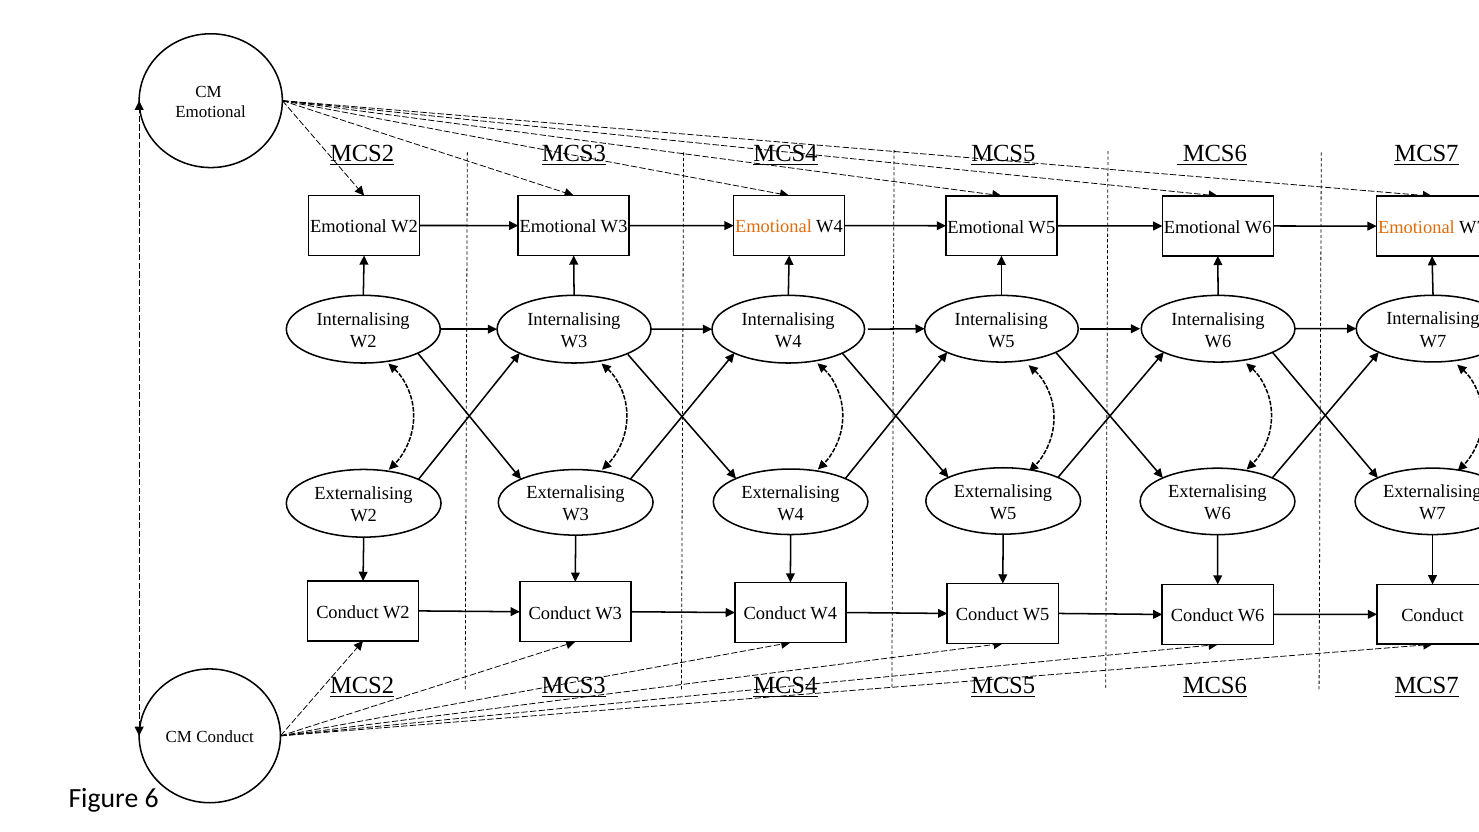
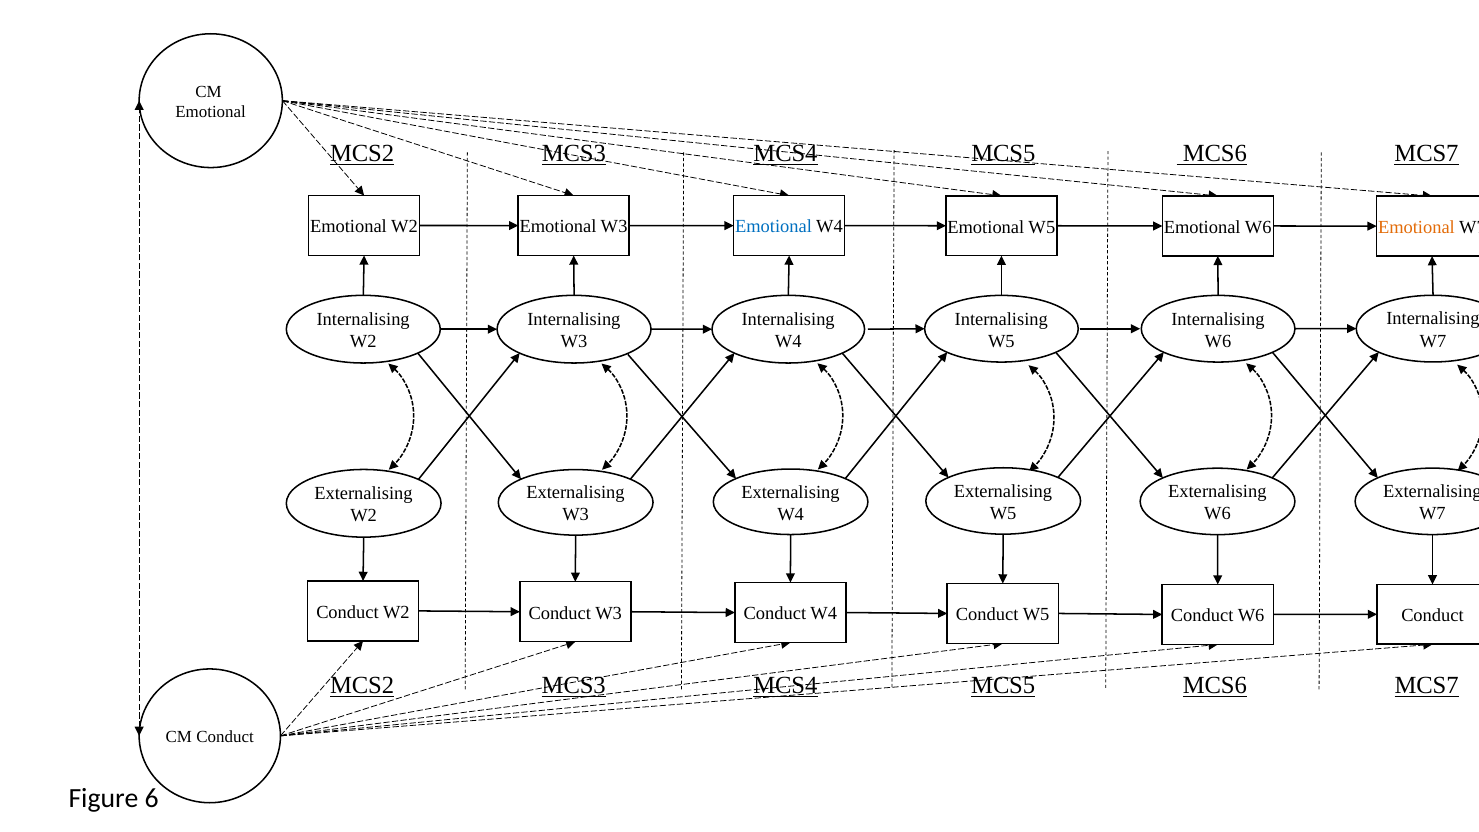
Emotional colour: orange -> blue (774, 227)
